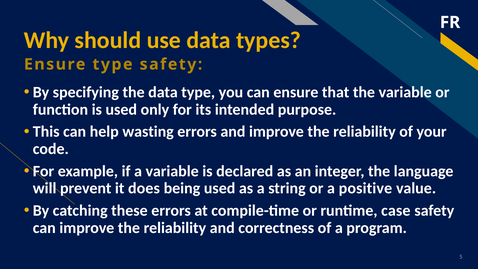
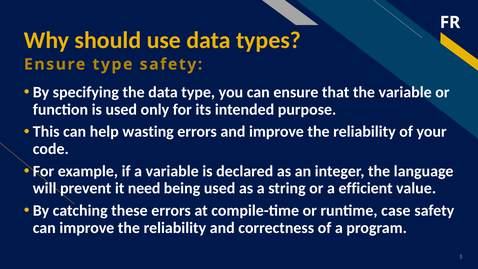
does: does -> need (144, 188)
positive: positive -> efficient (366, 188)
